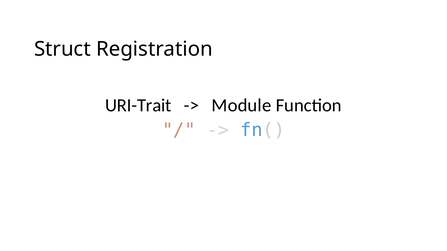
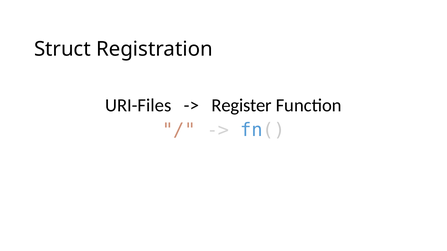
URI-Trait: URI-Trait -> URI-Files (138, 106)
Module: Module -> Register (242, 106)
